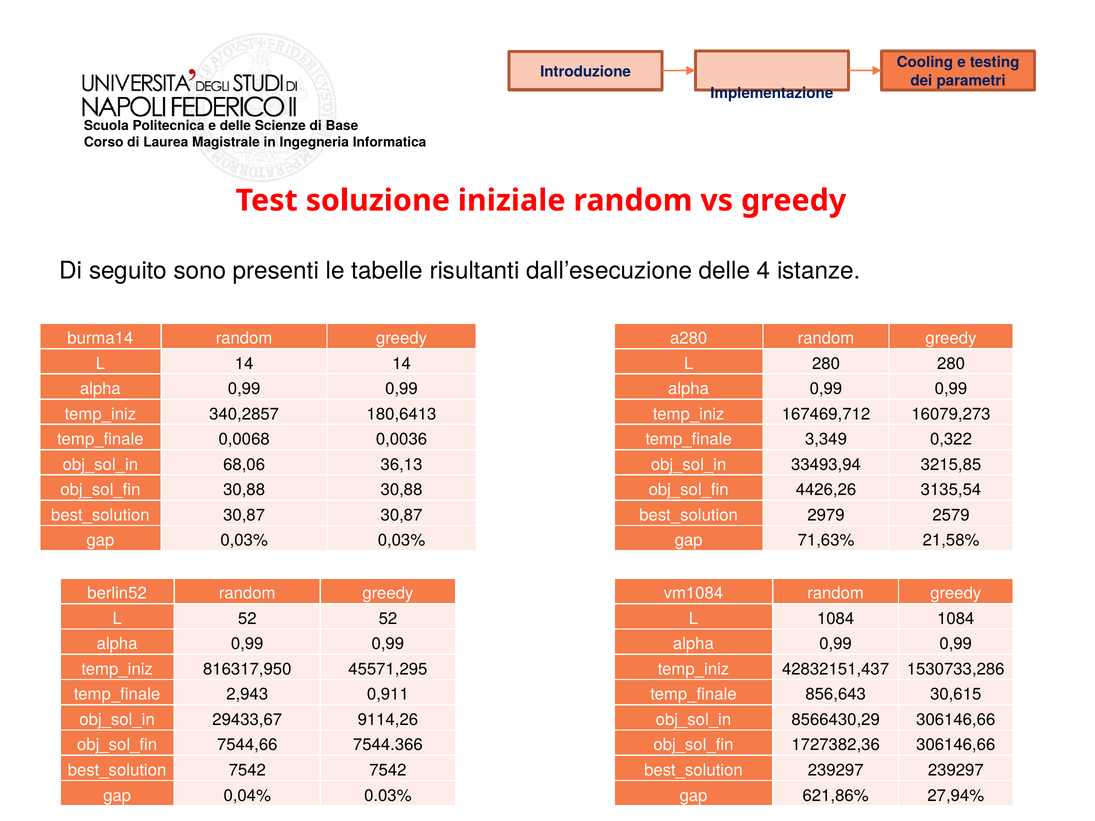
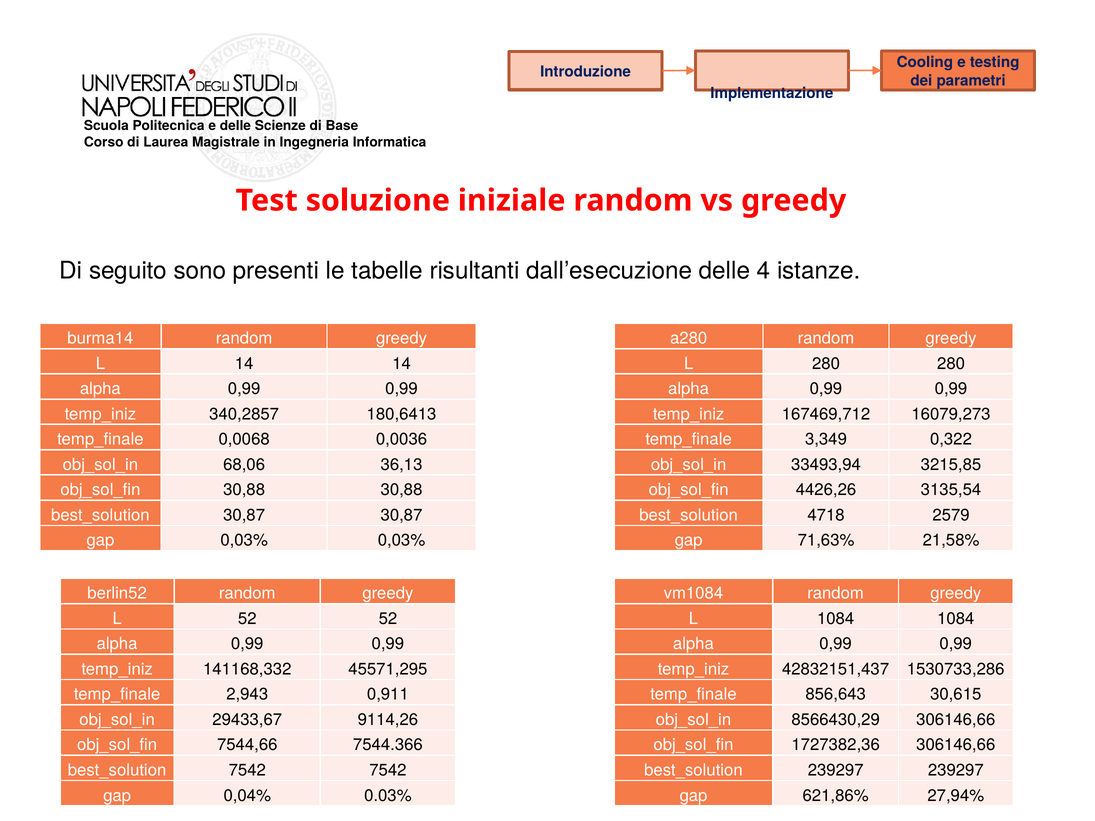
2979: 2979 -> 4718 (826, 515)
816317,950: 816317,950 -> 141168,332 (247, 669)
